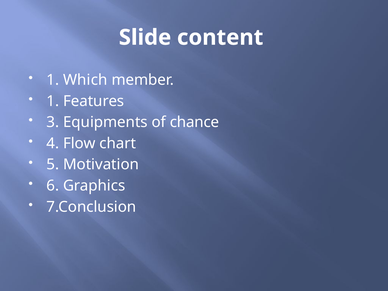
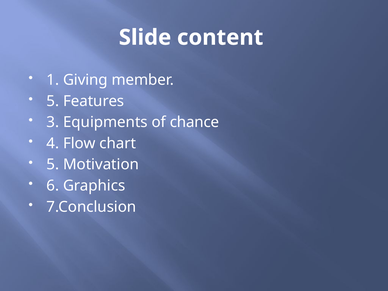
Which: Which -> Giving (85, 80)
1: 1 -> 5 (53, 101)
